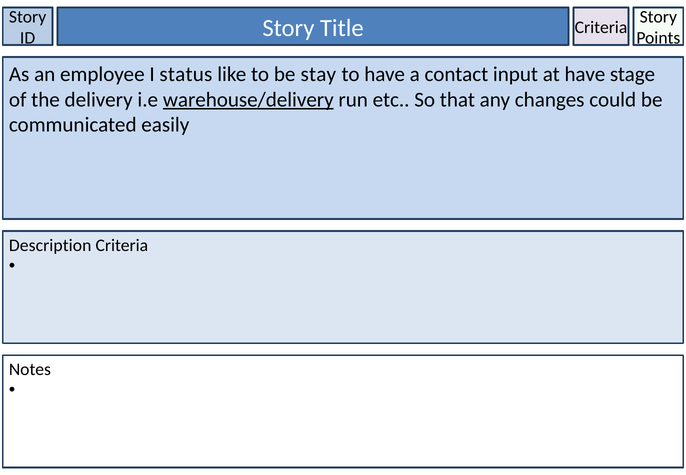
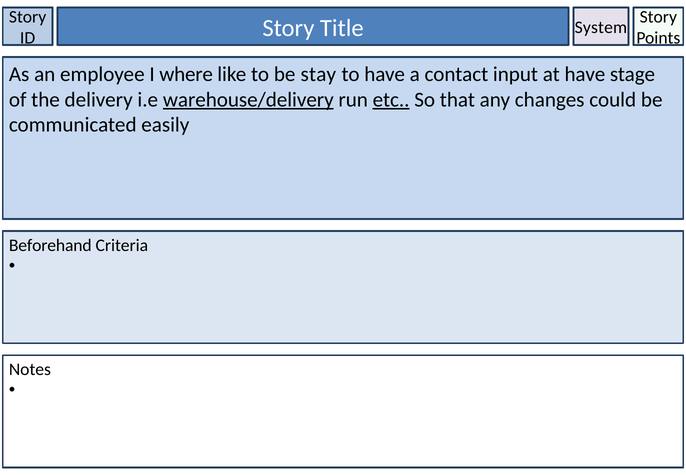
Criteria: Criteria -> System (601, 27)
status: status -> where (186, 74)
etc underline: none -> present (391, 100)
Description: Description -> Beforehand (50, 245)
